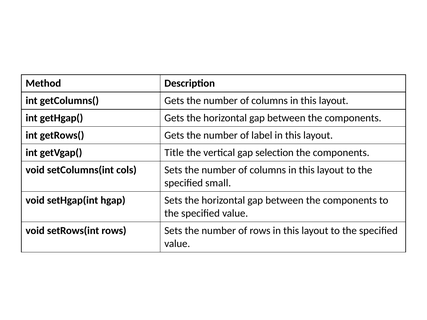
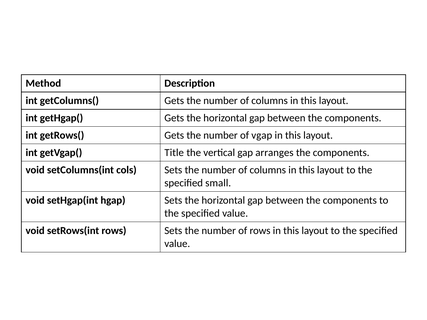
label: label -> vgap (262, 135)
selection: selection -> arranges (274, 153)
